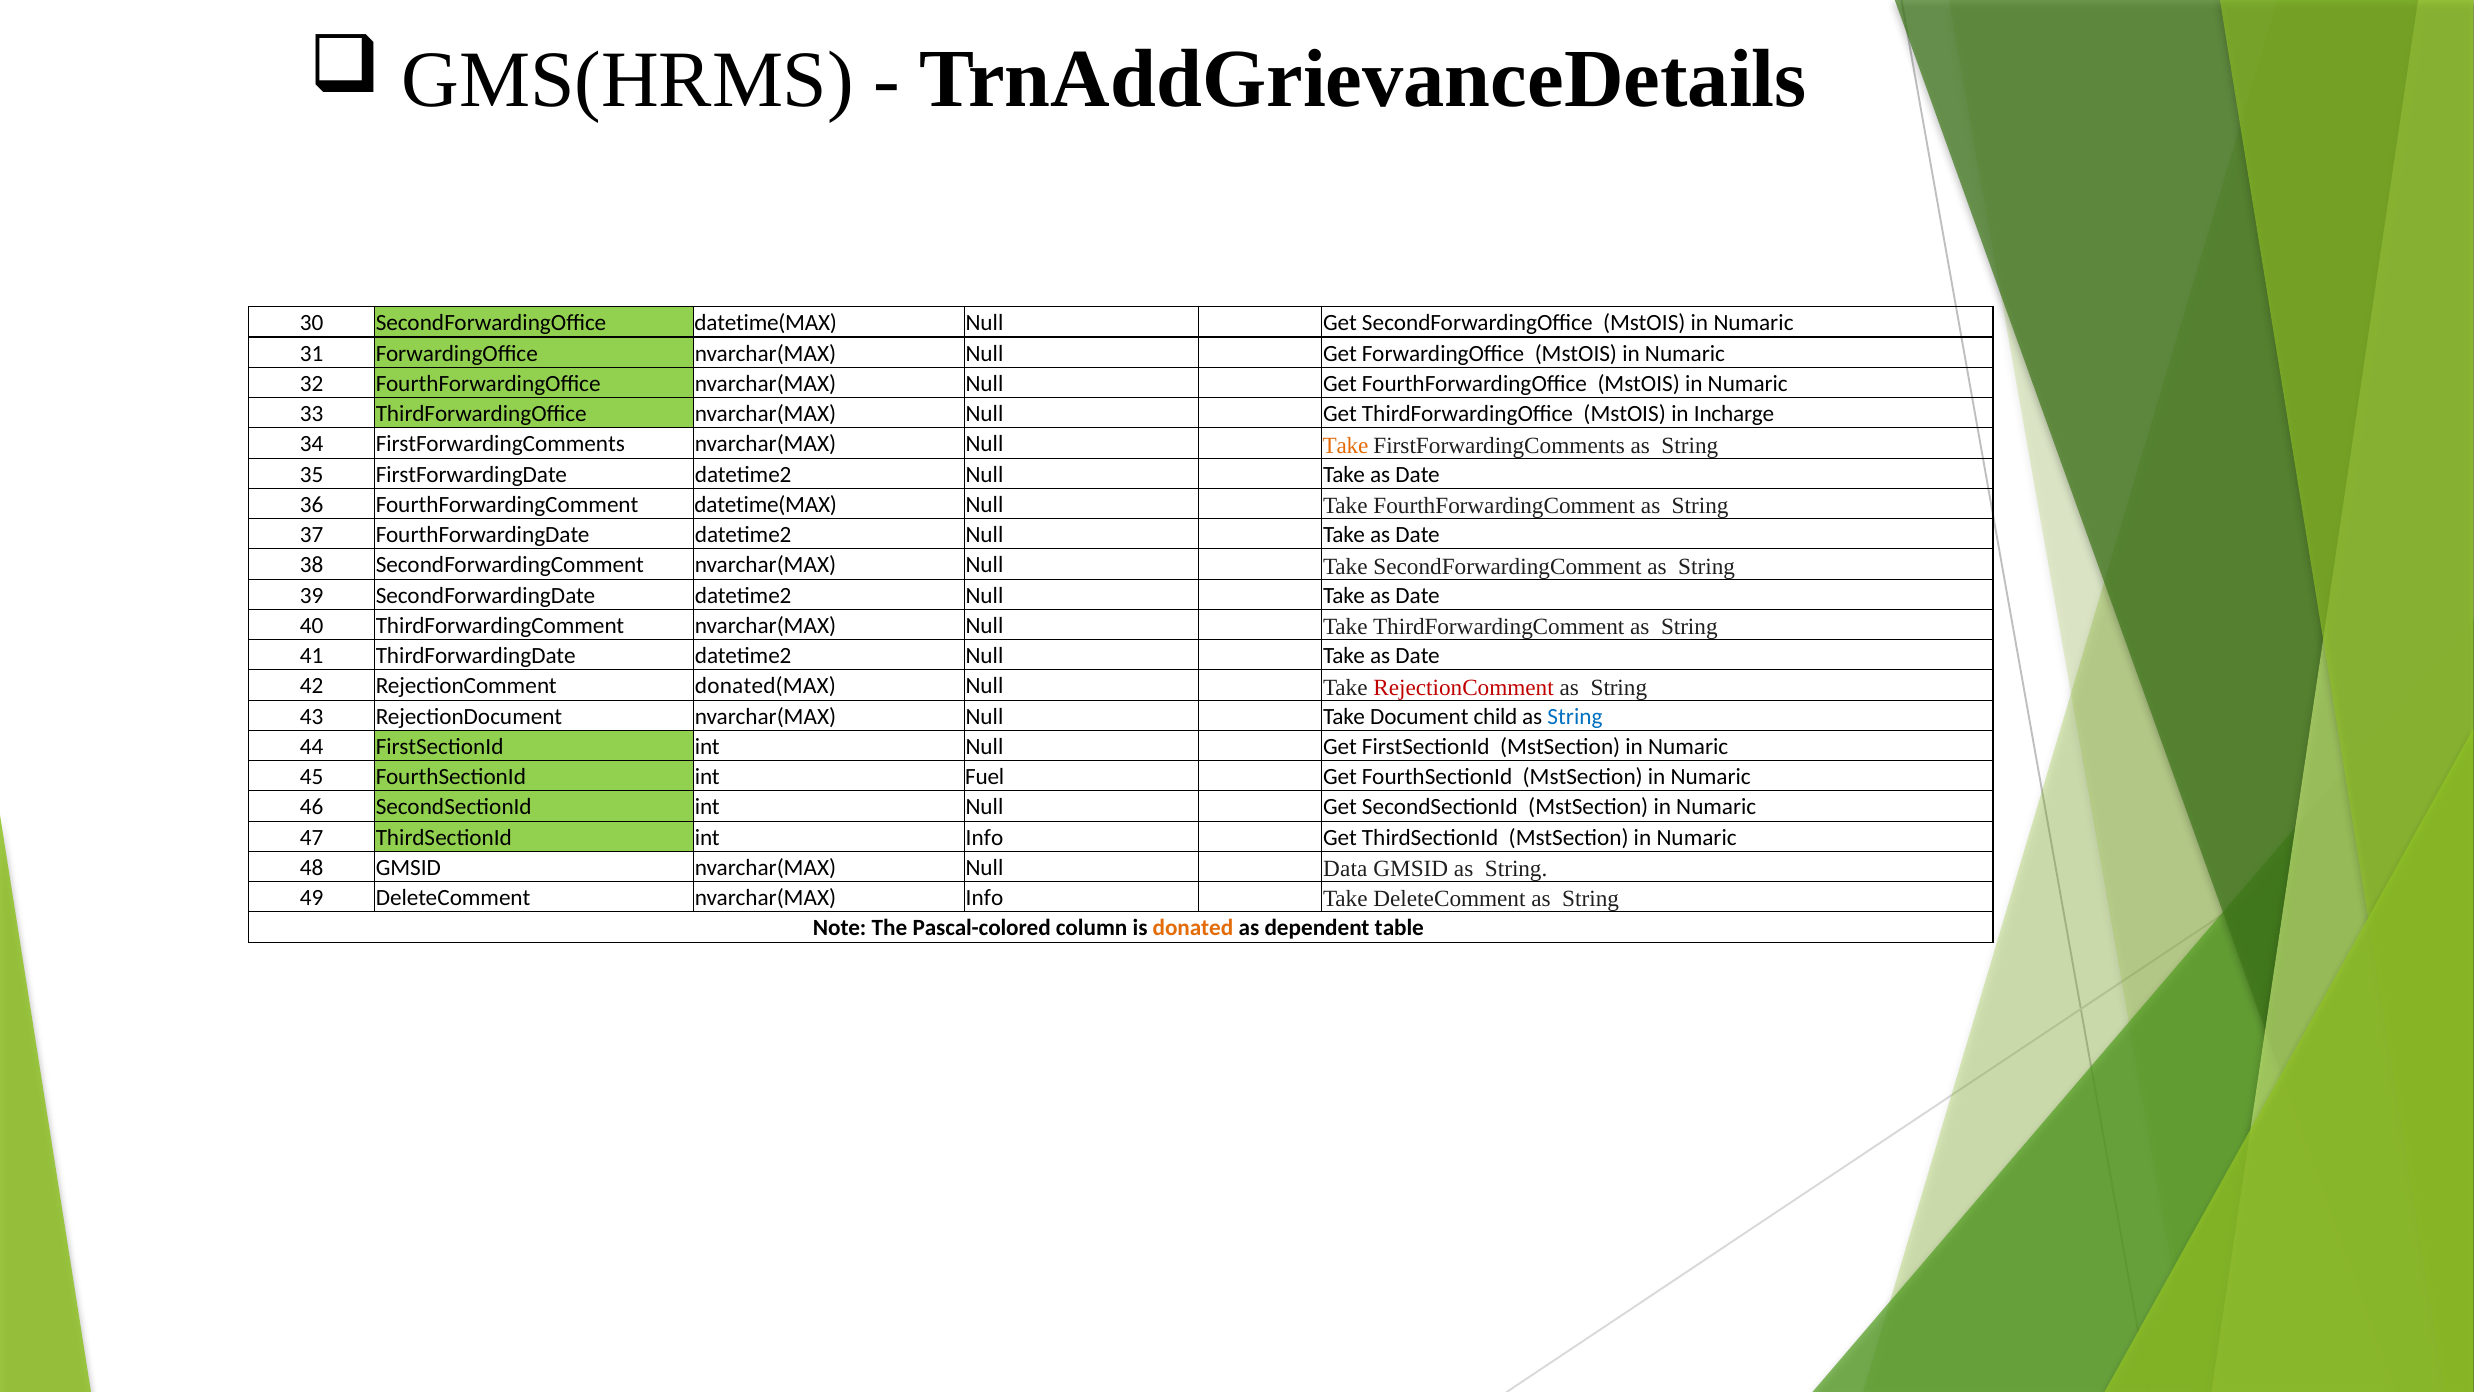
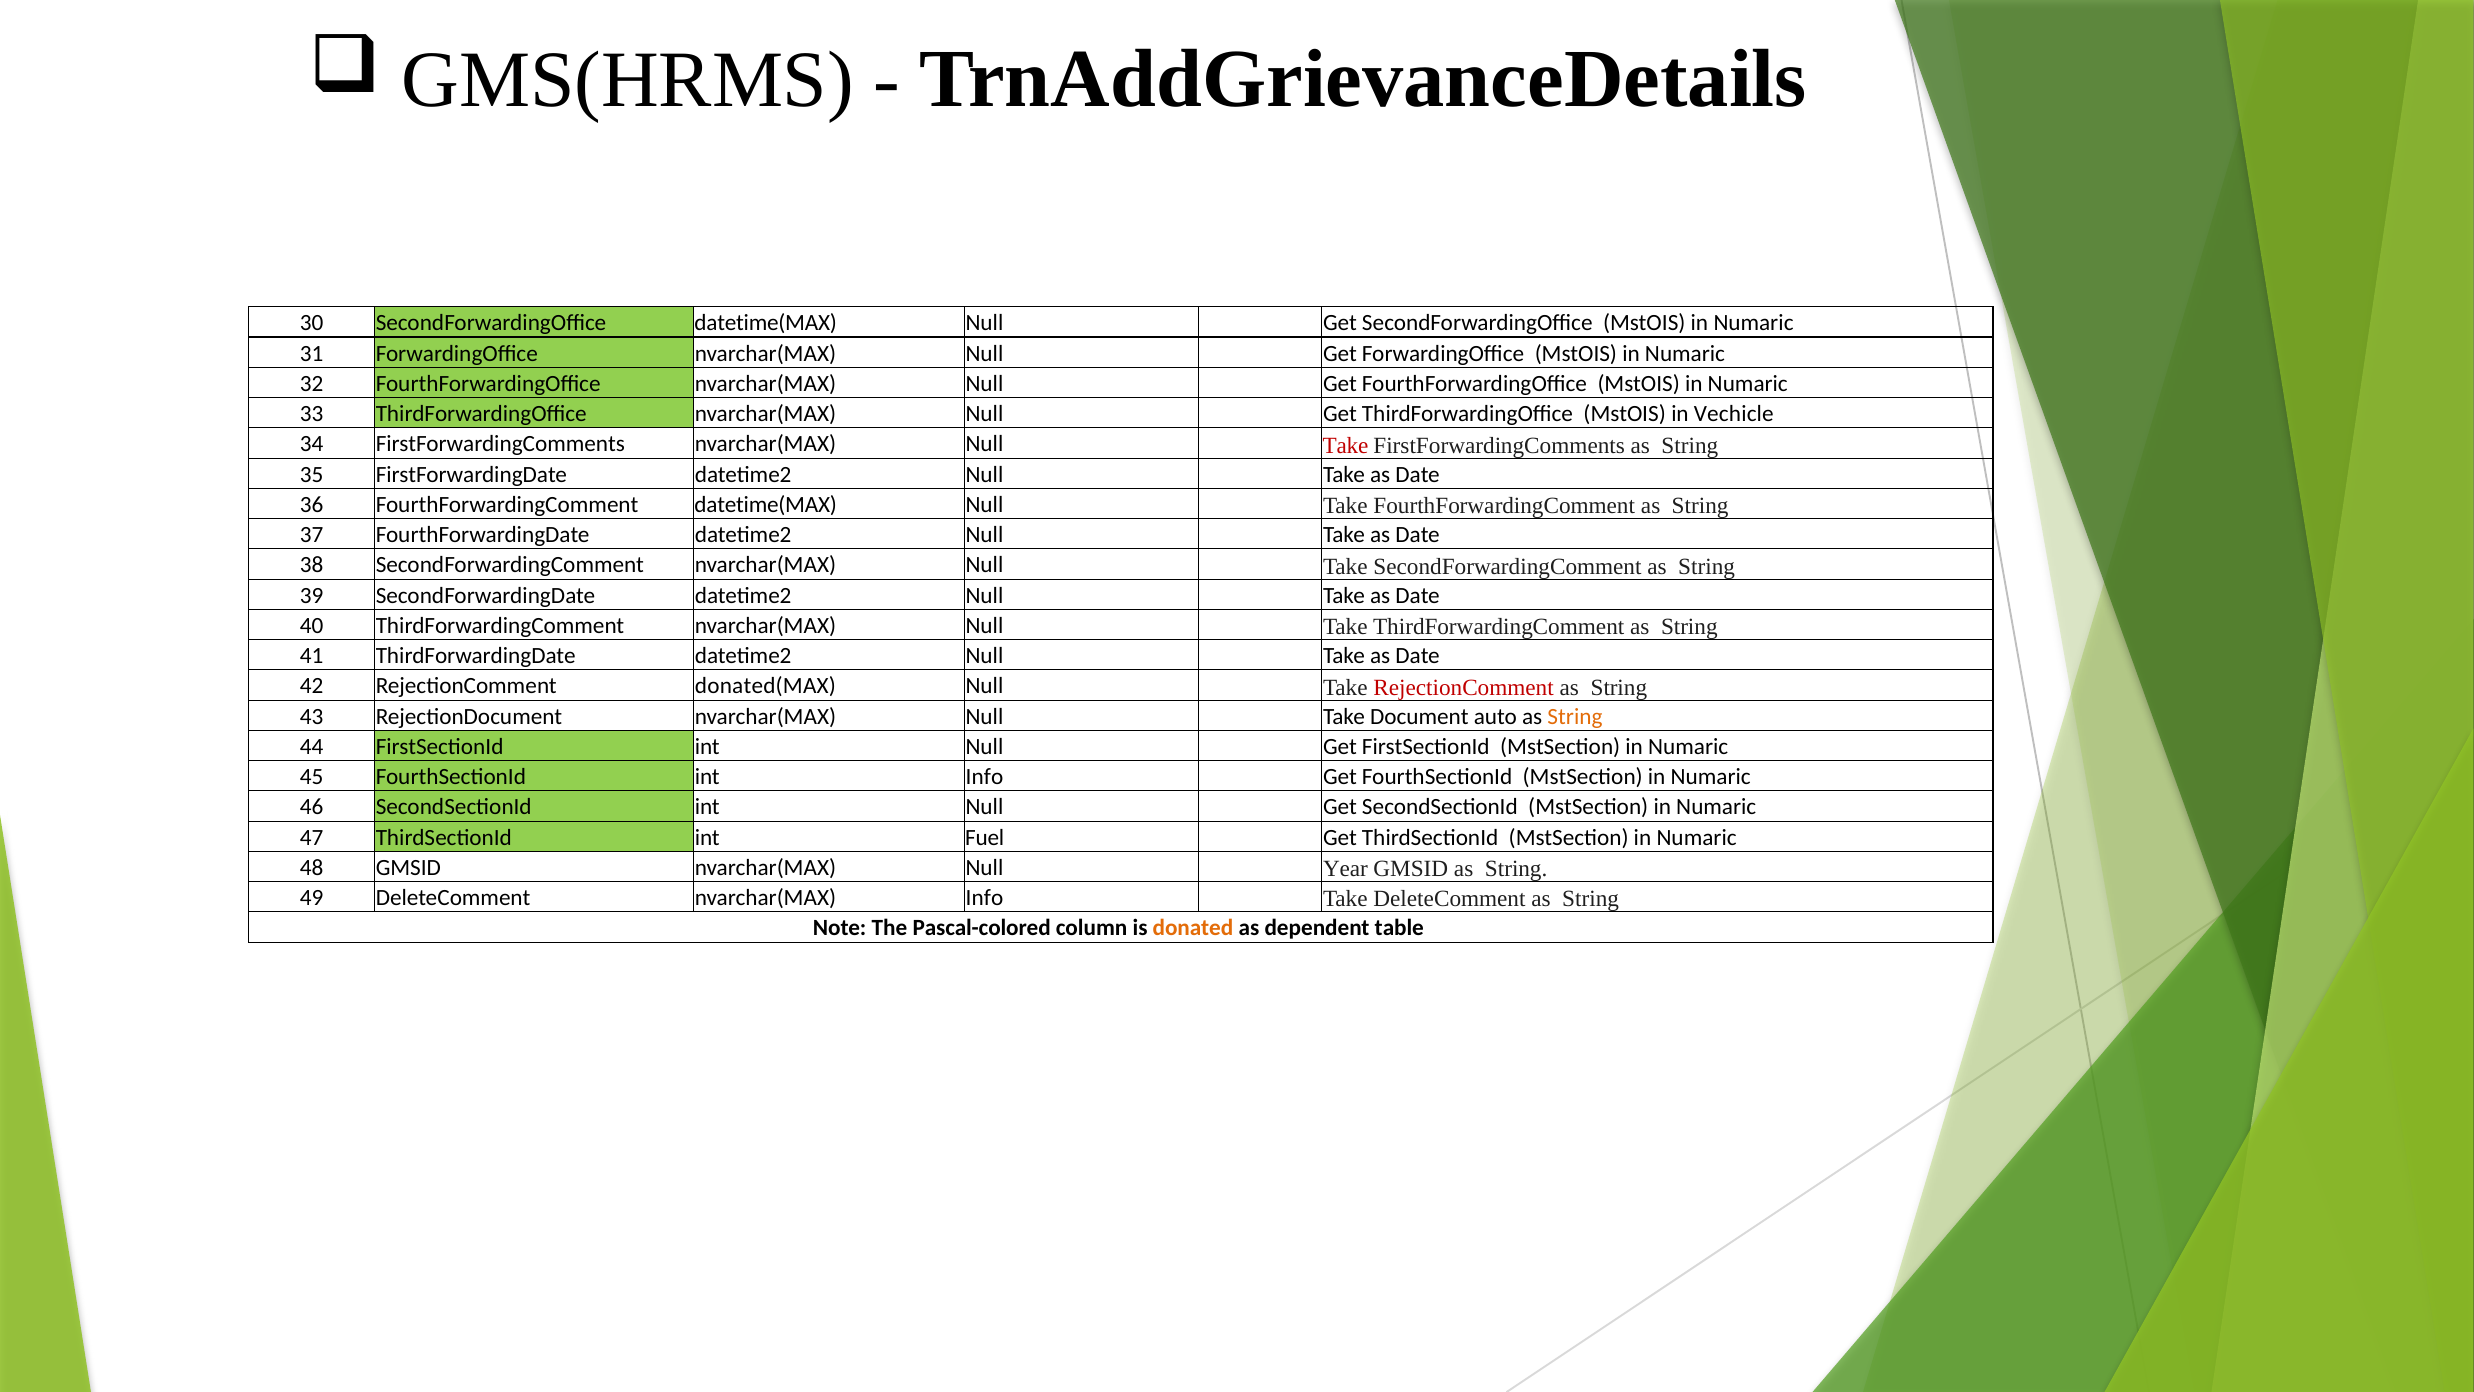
Incharge: Incharge -> Vechicle (1734, 414)
Take colour: orange -> red (1345, 445)
child: child -> auto (1495, 716)
String colour: blue -> orange (1575, 716)
int Fuel: Fuel -> Info (985, 777)
int Info: Info -> Fuel (985, 837)
Data: Data -> Year (1345, 869)
